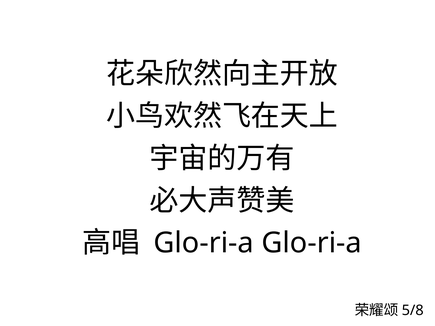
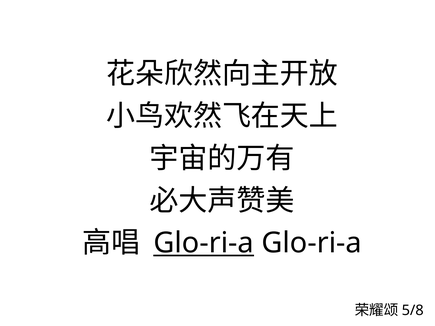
Glo-ri-a underline: none -> present (204, 243)
